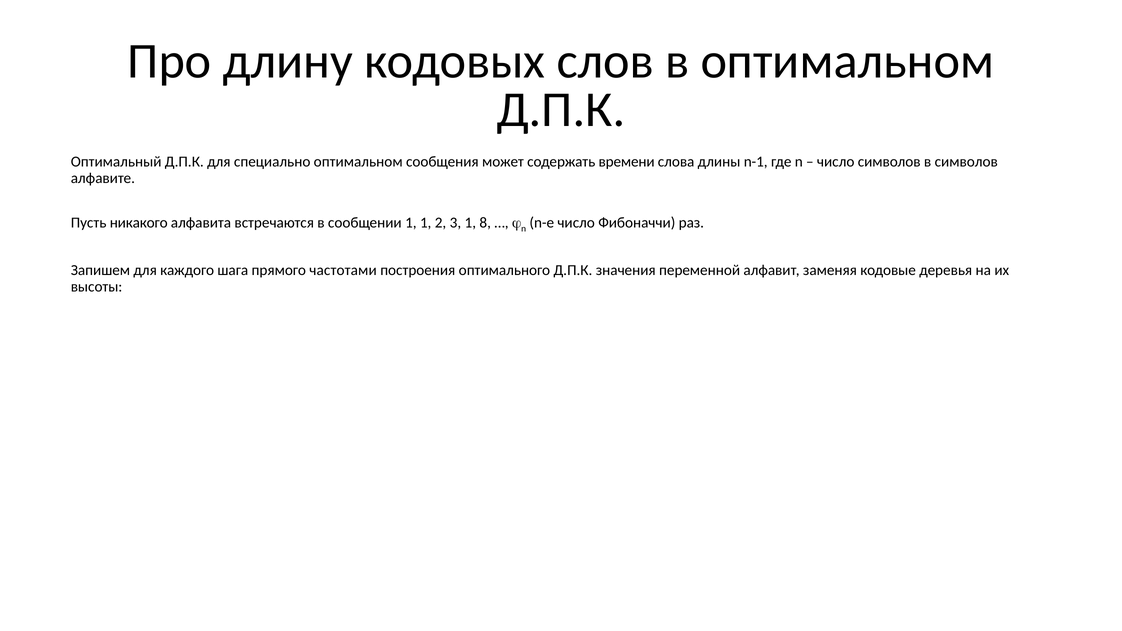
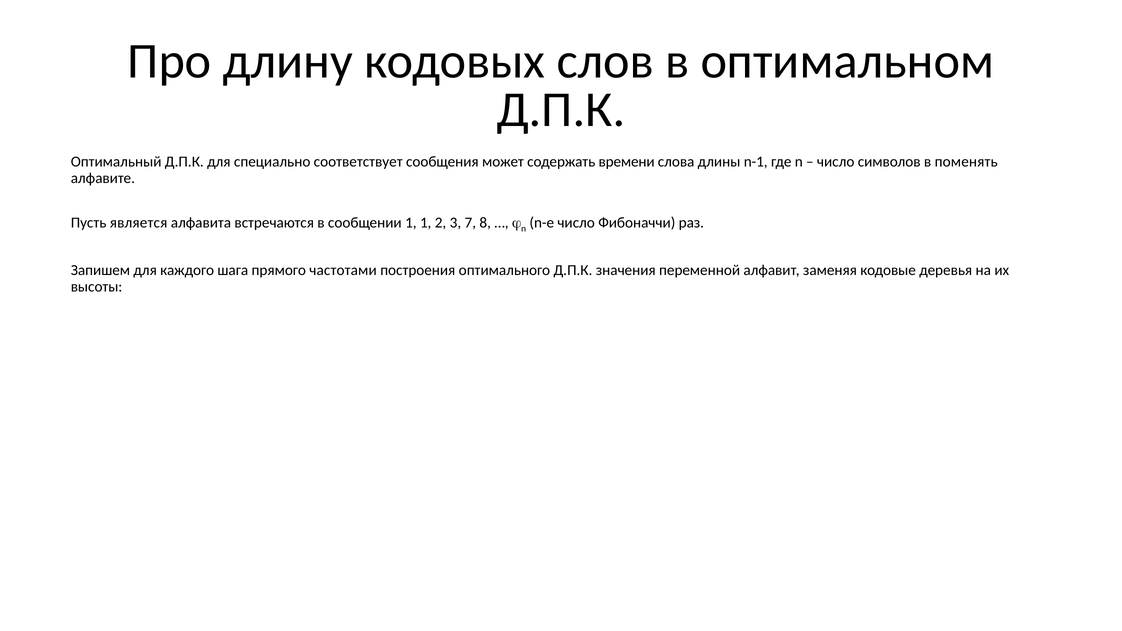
специально оптимальном: оптимальном -> соответствует (358, 162)
в символов: символов -> поменять (966, 162)
никакого: никакого -> является (139, 223)
1 2 3 1: 1 -> 7 (470, 223)
